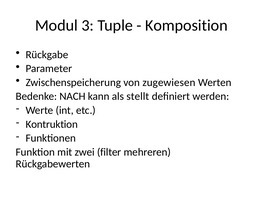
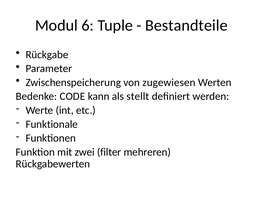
3: 3 -> 6 (88, 25)
Komposition: Komposition -> Bestandteile (186, 25)
NACH: NACH -> CODE (72, 96)
Kontruktion: Kontruktion -> Funktionale (52, 124)
